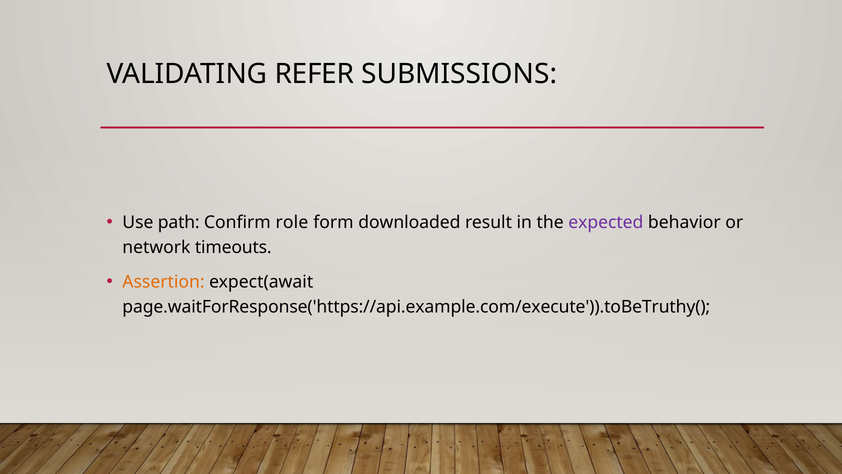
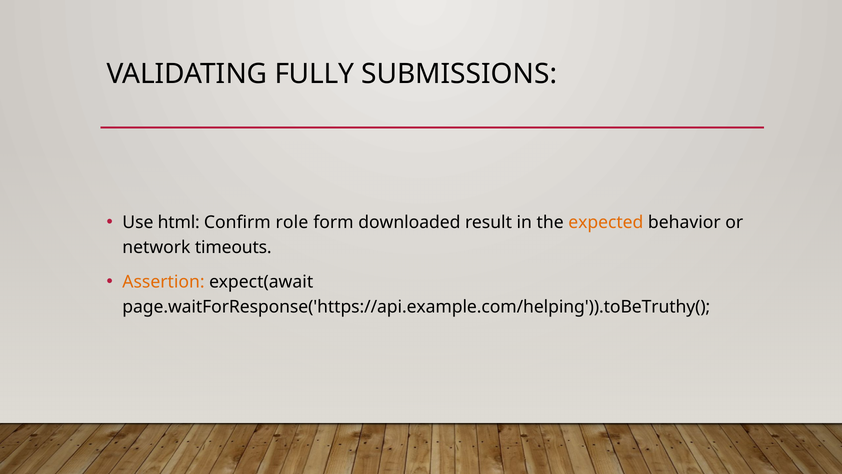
REFER: REFER -> FULLY (314, 74)
path: path -> html (179, 222)
expected colour: purple -> orange (606, 222)
page.waitForResponse('https://api.example.com/execute')).toBeTruthy(: page.waitForResponse('https://api.example.com/execute')).toBeTruthy( -> page.waitForResponse('https://api.example.com/helping')).toBeTruthy( (416, 307)
